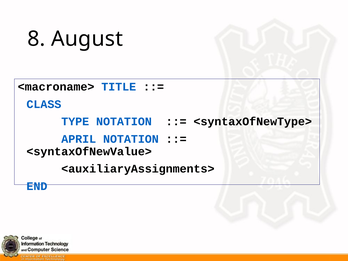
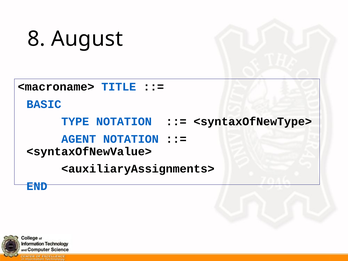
CLASS: CLASS -> BASIC (44, 104)
APRIL: APRIL -> AGENT (79, 139)
